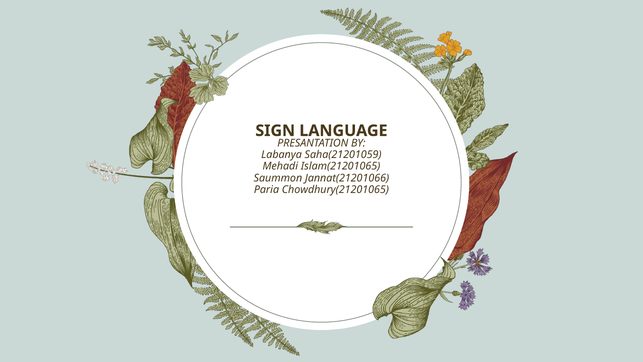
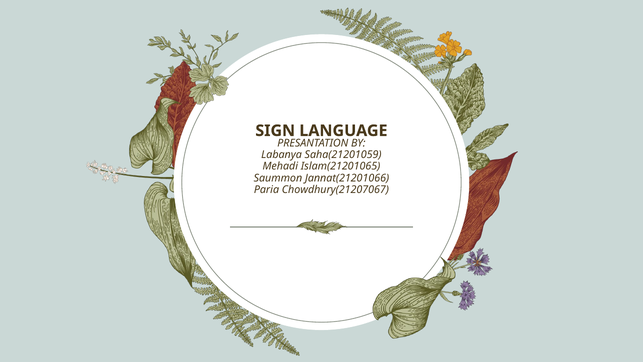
Chowdhury(21201065: Chowdhury(21201065 -> Chowdhury(21207067 (335, 189)
